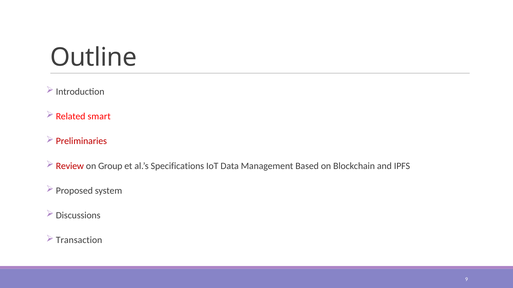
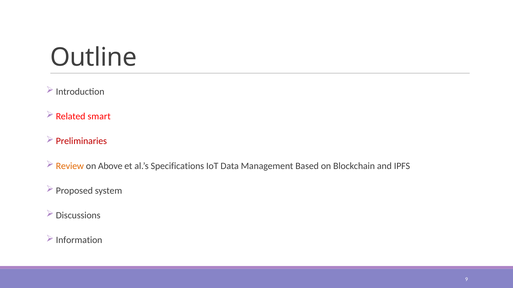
Review colour: red -> orange (70, 166)
Group: Group -> Above (110, 166)
Transaction: Transaction -> Information (79, 241)
